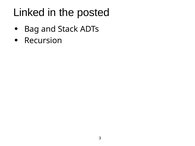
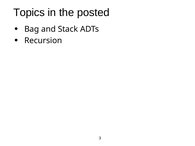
Linked: Linked -> Topics (29, 13)
